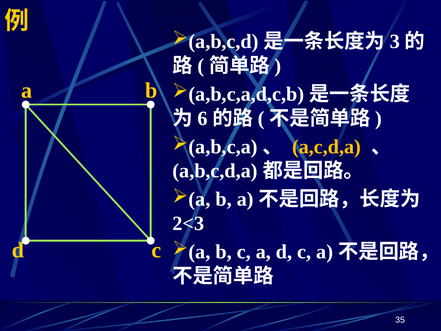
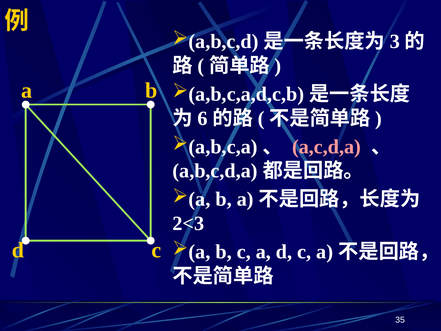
a,c,d,a colour: yellow -> pink (327, 147)
